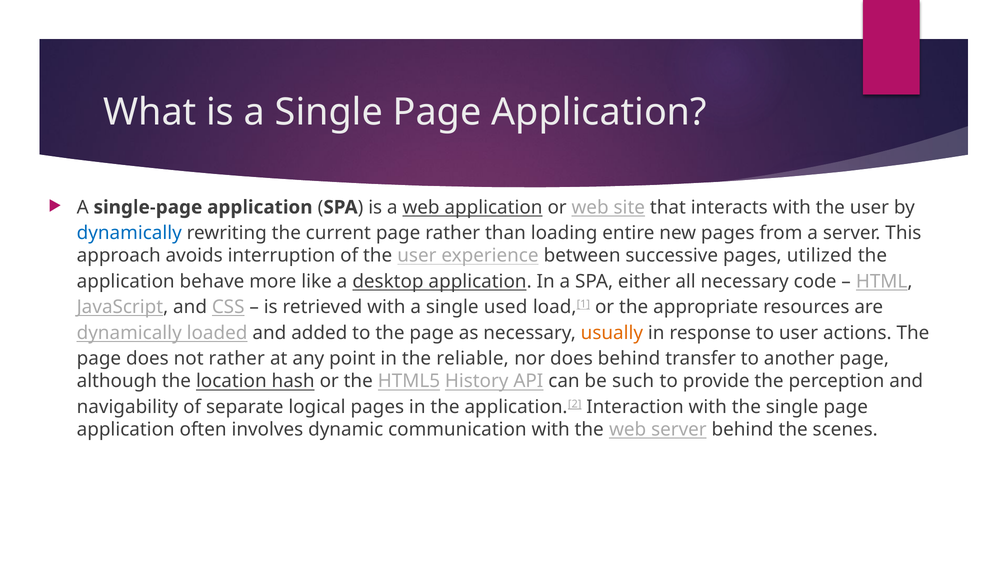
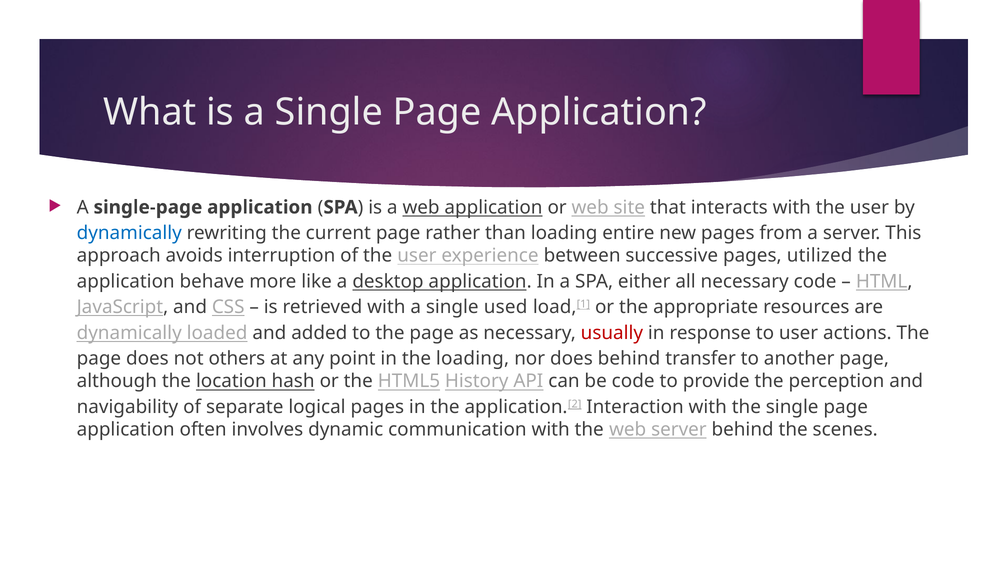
usually colour: orange -> red (612, 333)
not rather: rather -> others (237, 359)
the reliable: reliable -> loading (473, 359)
be such: such -> code (633, 381)
